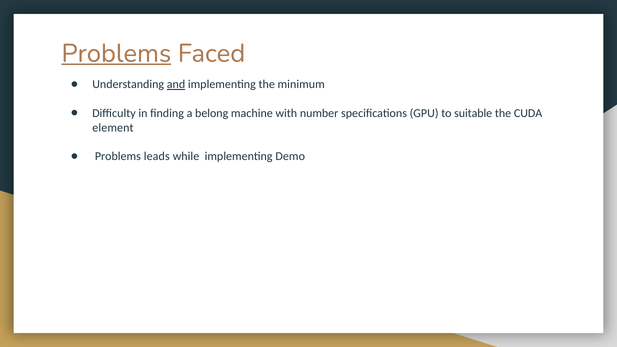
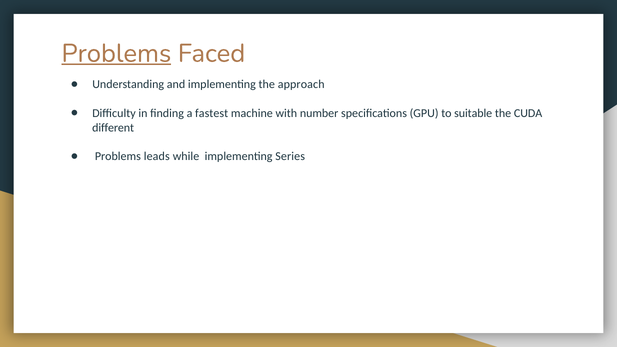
and underline: present -> none (176, 84)
minimum: minimum -> approach (301, 84)
belong: belong -> fastest (212, 113)
element: element -> different (113, 128)
Demo: Demo -> Series (290, 156)
